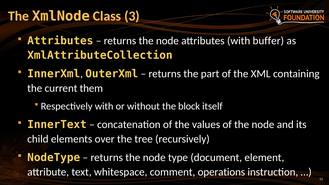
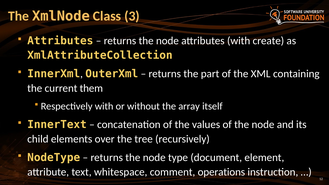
buffer: buffer -> create (268, 41)
block: block -> array (189, 106)
